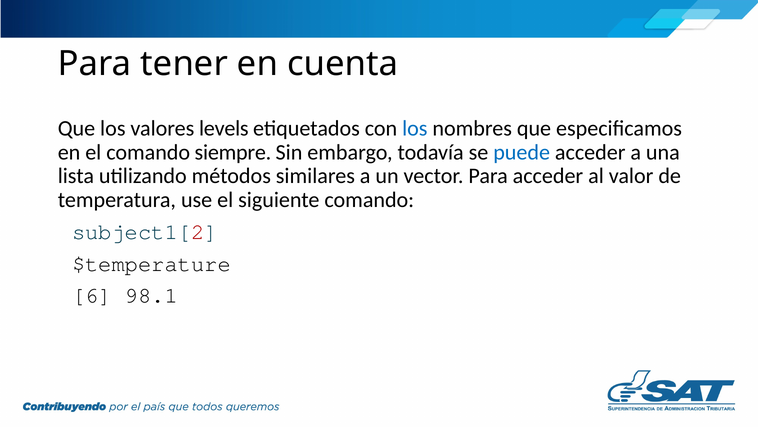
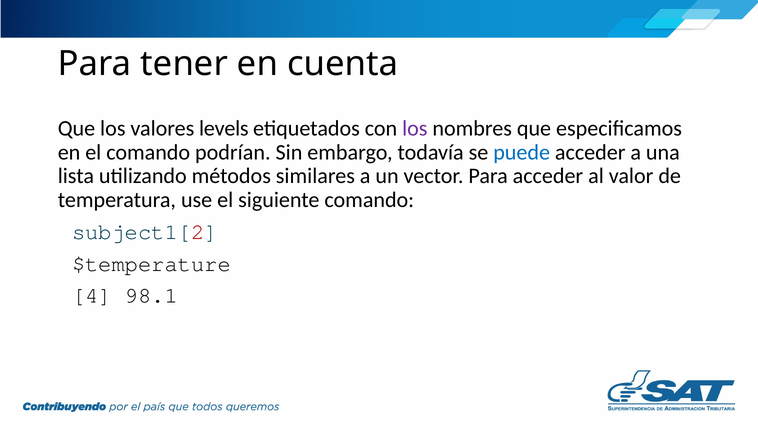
los colour: blue -> purple (415, 128)
siempre: siempre -> podrían (233, 152)
6: 6 -> 4 (92, 295)
